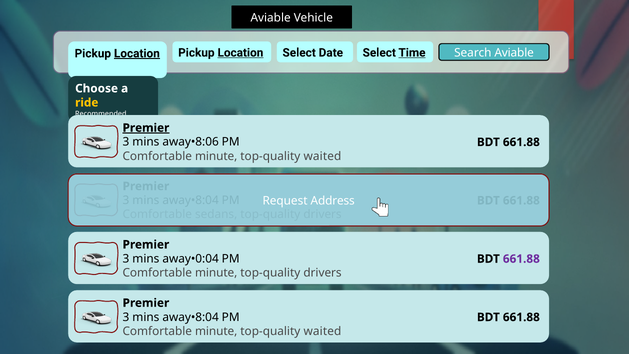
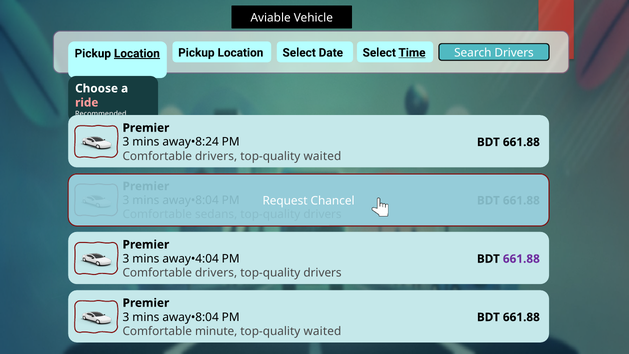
Location underline: present -> none (240, 53)
Search Aviable: Aviable -> Drivers (514, 53)
ride colour: yellow -> pink (87, 103)
Premier underline: present -> none (146, 128)
away•8:06: away•8:06 -> away•8:24 (191, 142)
minute: minute -> drivers (216, 156)
Address: Address -> Chancel (333, 201)
away•0:04: away•0:04 -> away•4:04 (191, 259)
minute: minute -> drivers (216, 273)
